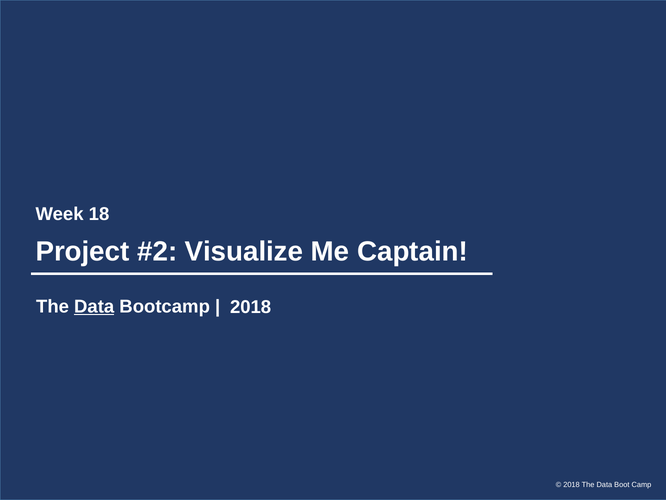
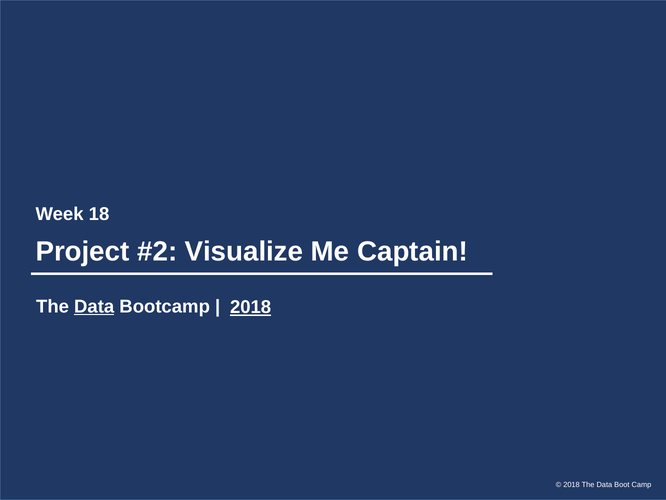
2018 underline: none -> present (251, 307)
